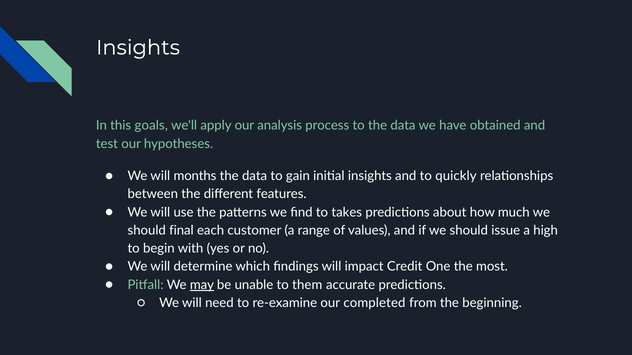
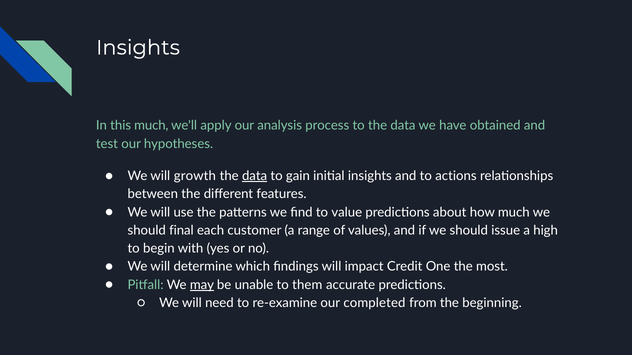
this goals: goals -> much (151, 126)
months: months -> growth (195, 176)
data underline: none -> present (255, 176)
quickly: quickly -> actions (456, 176)
takes: takes -> value (347, 213)
